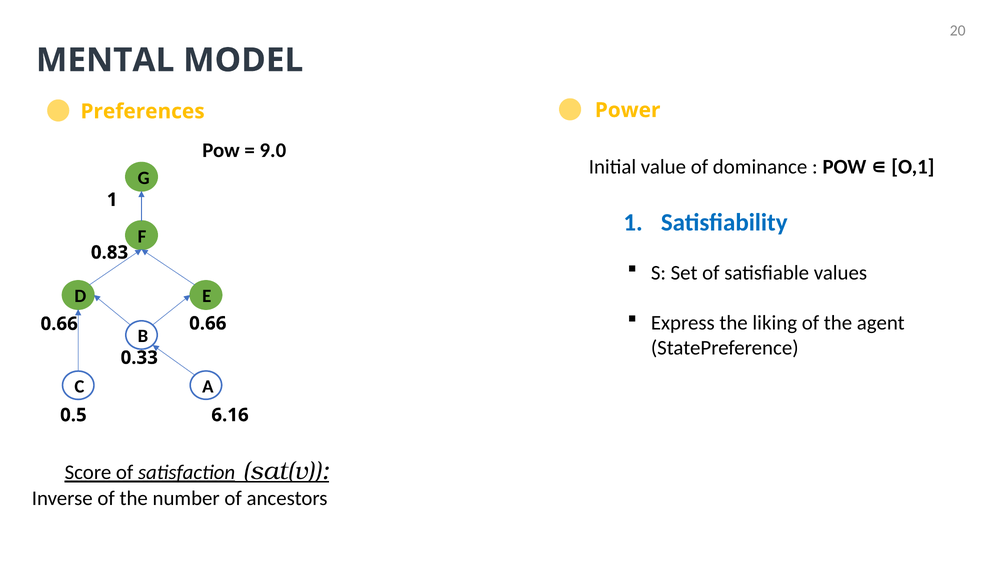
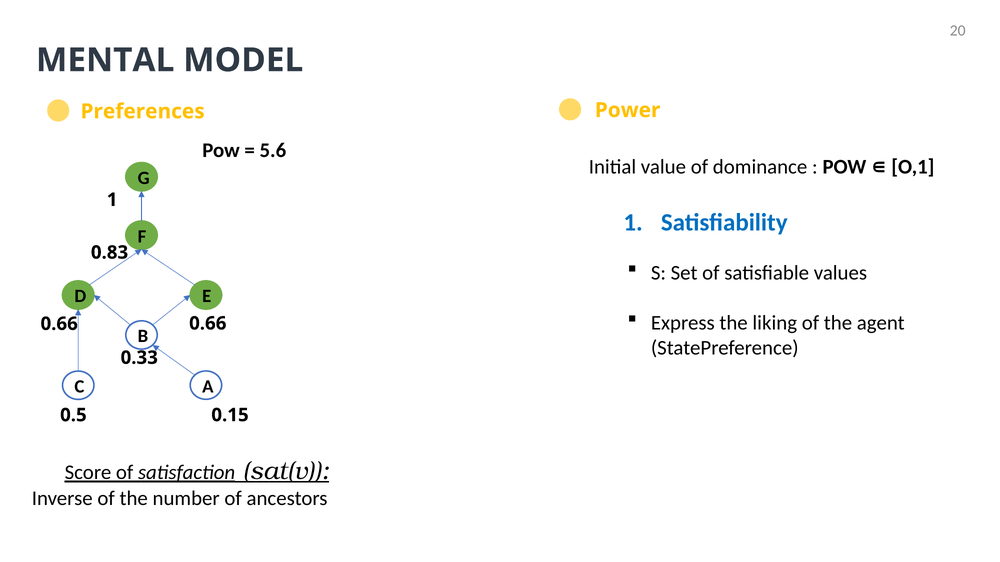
9.0: 9.0 -> 5.6 (273, 151)
6.16: 6.16 -> 0.15 (230, 415)
